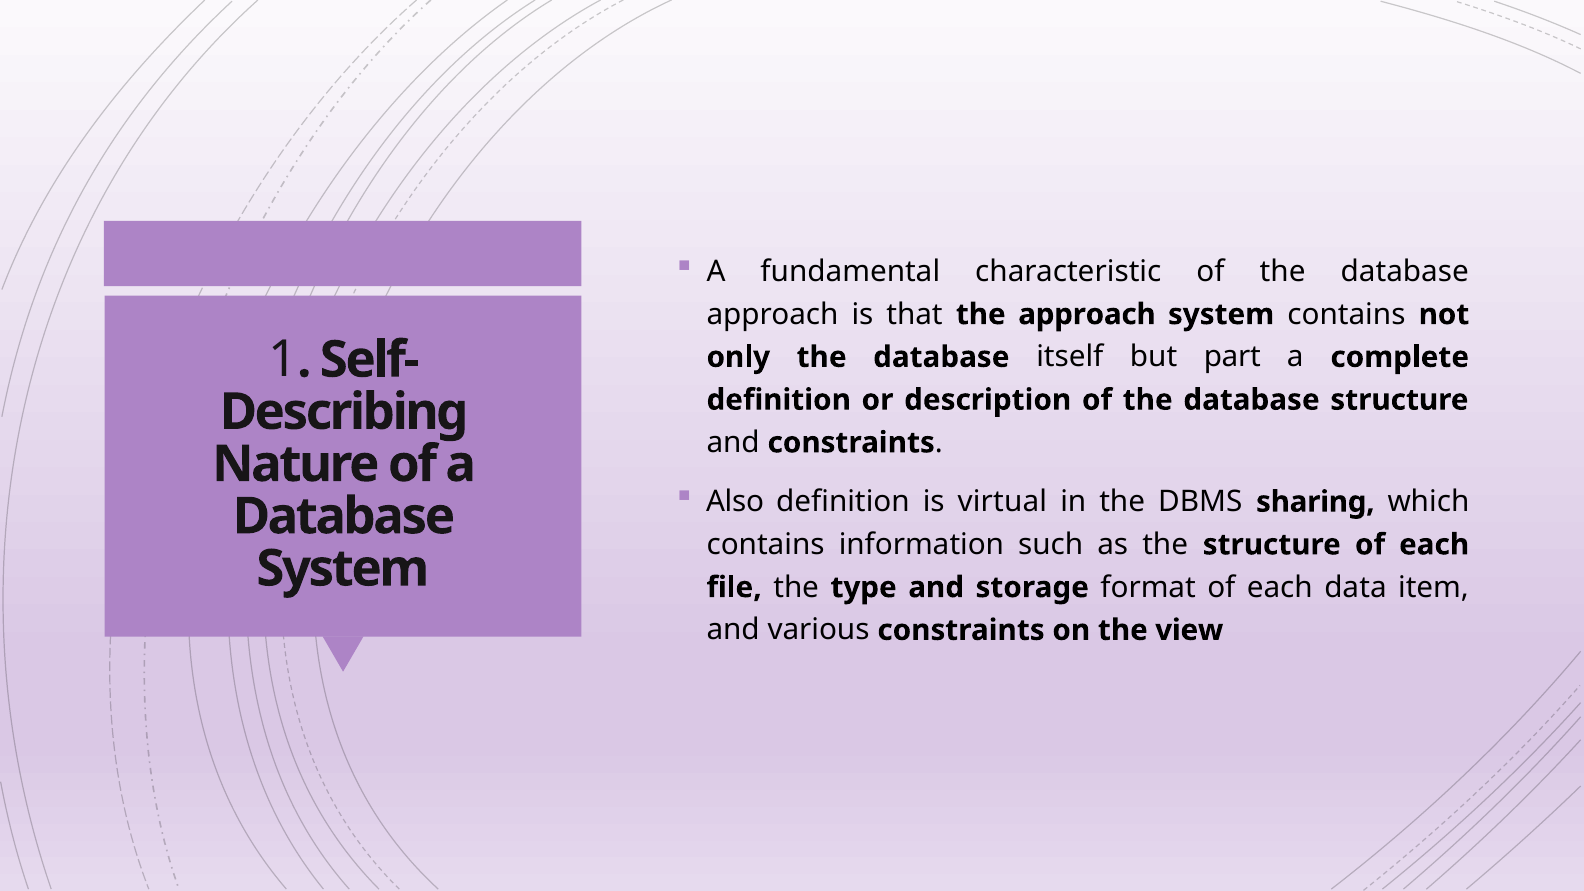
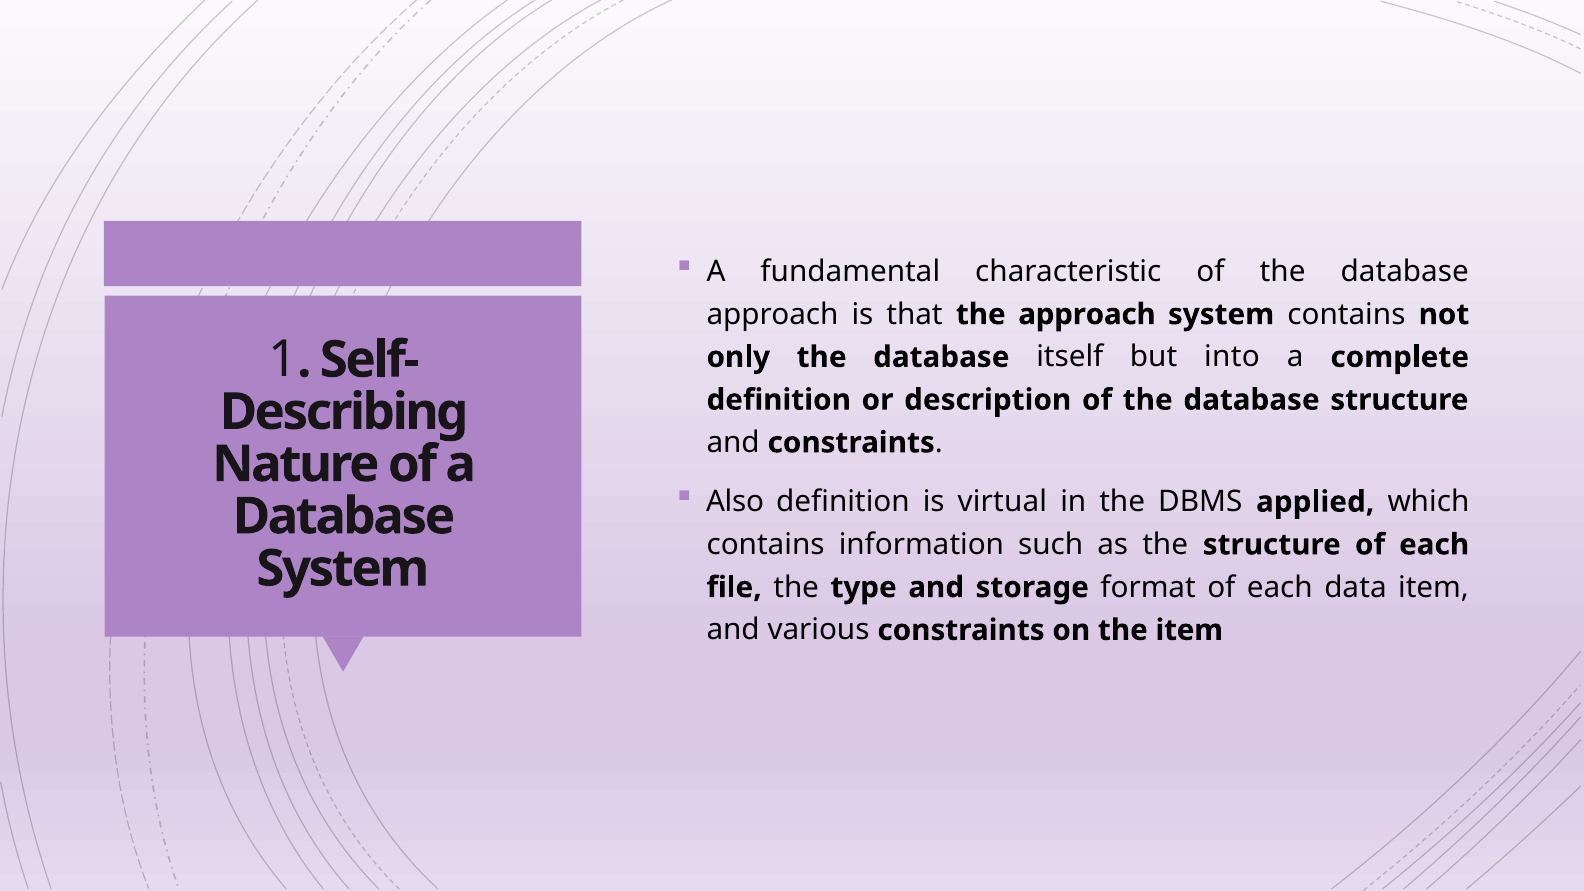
part: part -> into (1232, 357)
sharing: sharing -> applied (1315, 502)
the view: view -> item (1189, 630)
